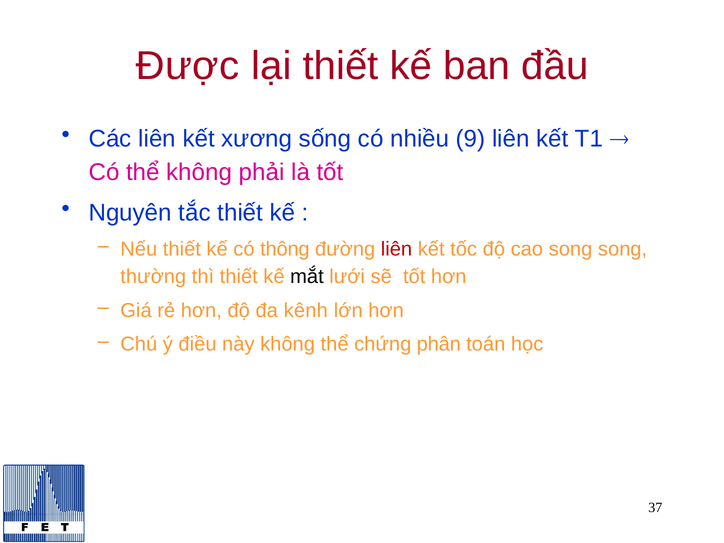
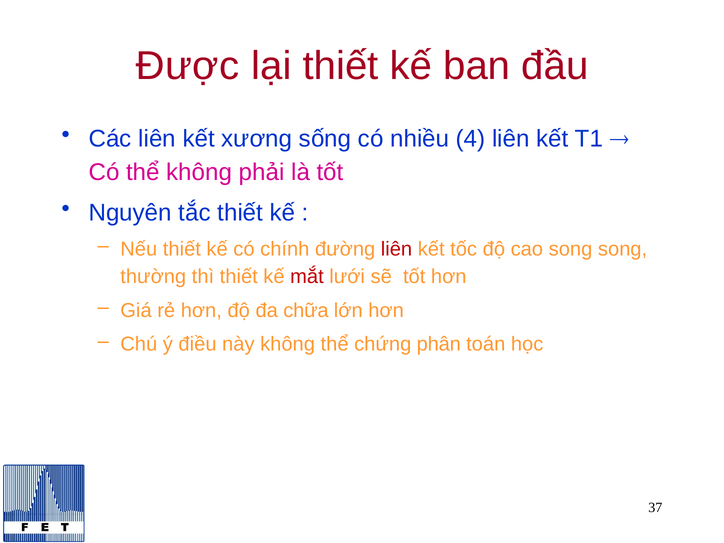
9: 9 -> 4 (471, 139)
thông: thông -> chính (285, 249)
mắt colour: black -> red (307, 277)
kênh: kênh -> chữa (306, 310)
